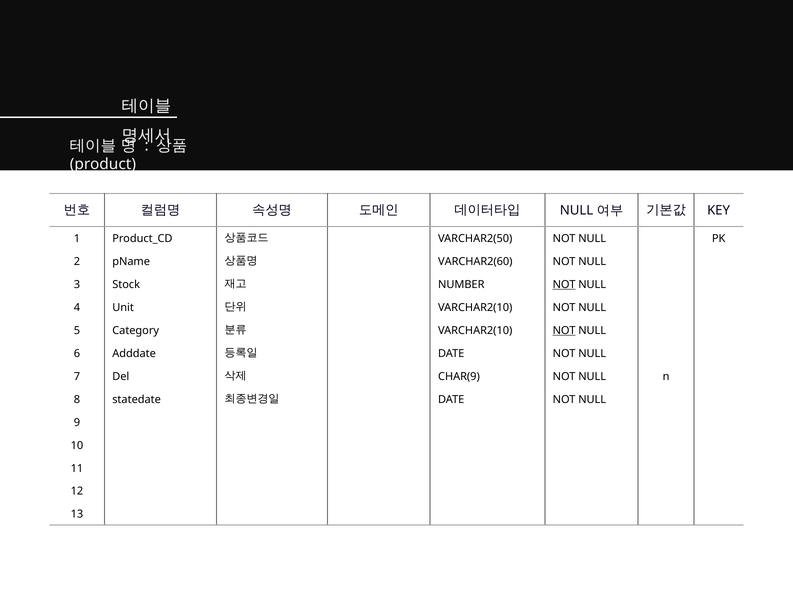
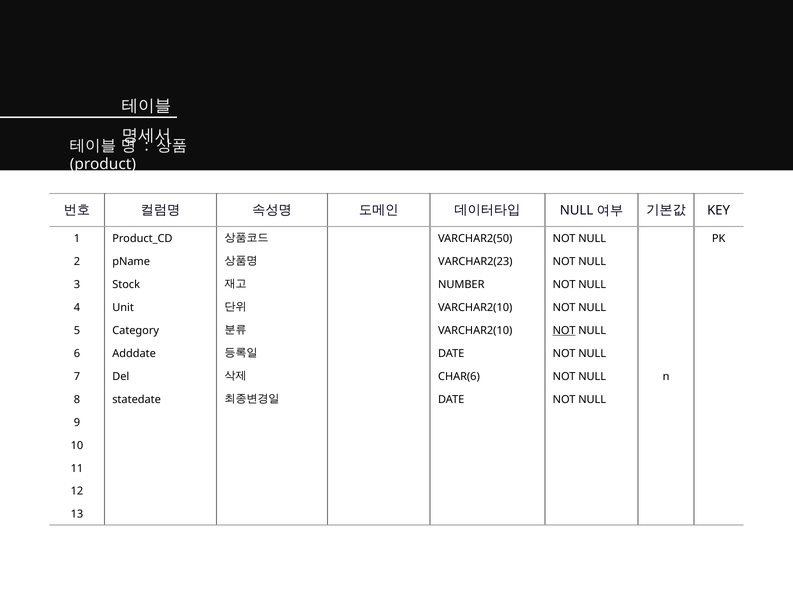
VARCHAR2(60: VARCHAR2(60 -> VARCHAR2(23 (475, 261)
NOT underline: present -> none (564, 284)
CHAR(9: CHAR(9 -> CHAR(6 (459, 376)
